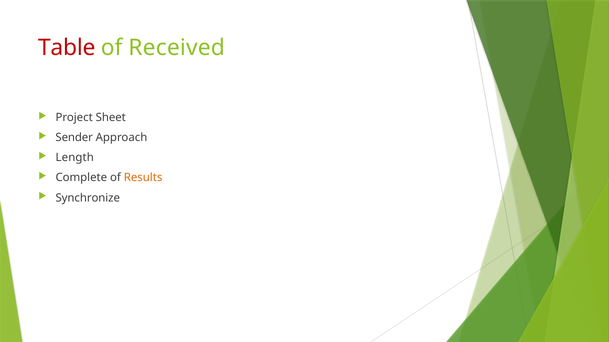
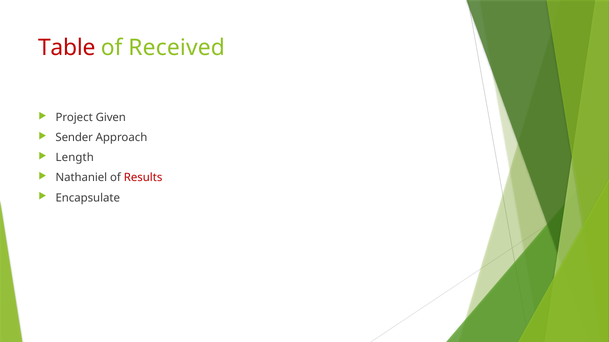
Sheet: Sheet -> Given (111, 118)
Complete: Complete -> Nathaniel (81, 178)
Results colour: orange -> red (143, 178)
Synchronize: Synchronize -> Encapsulate (88, 198)
